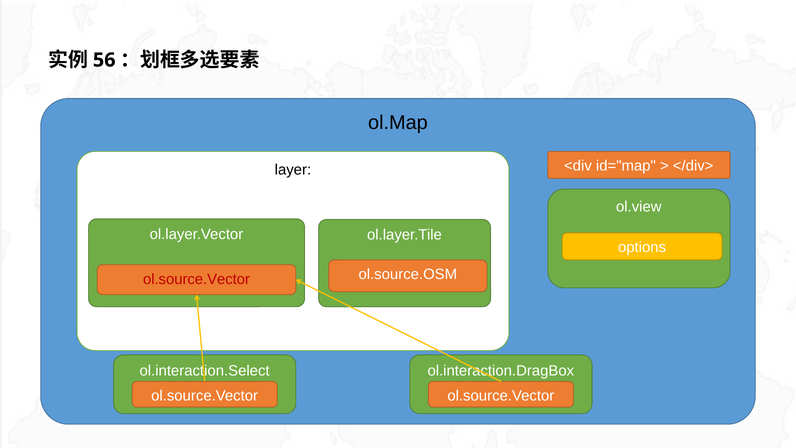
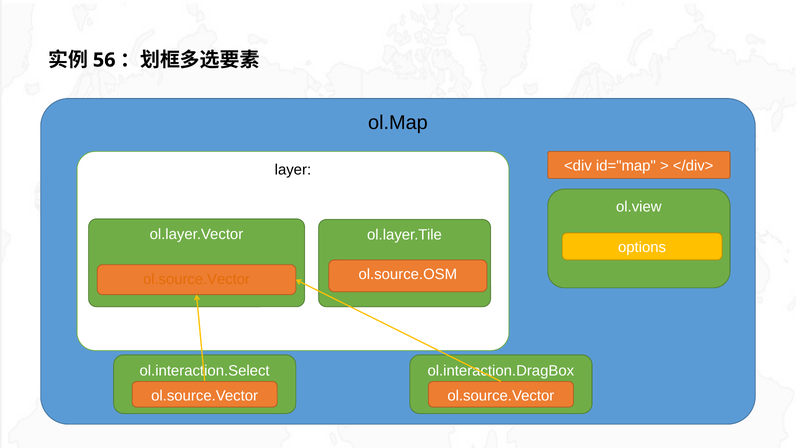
ol.source.Vector colour: red -> orange (196, 279)
